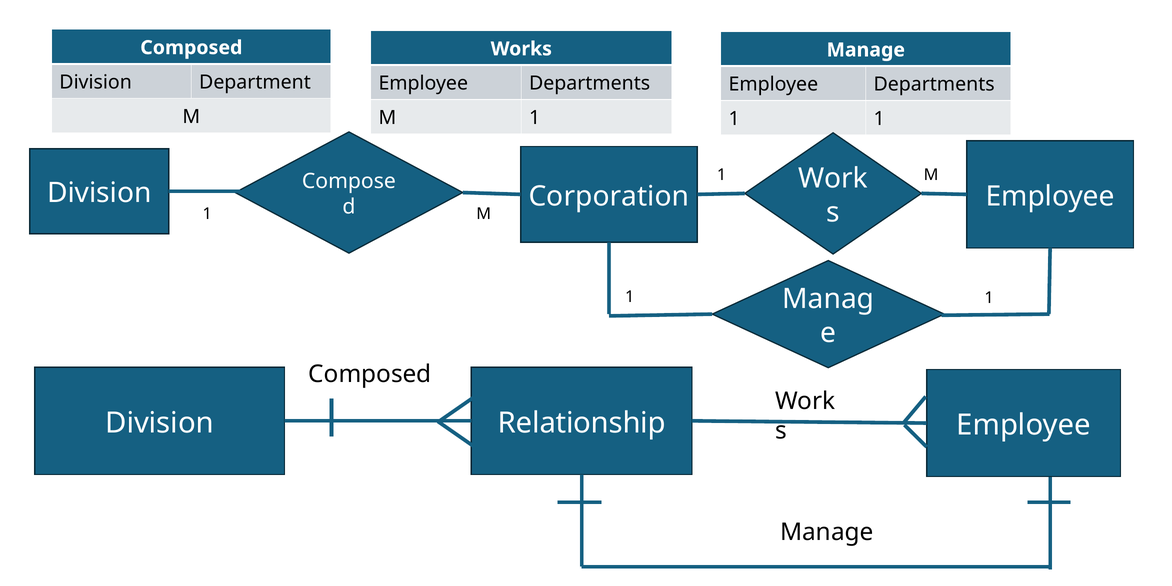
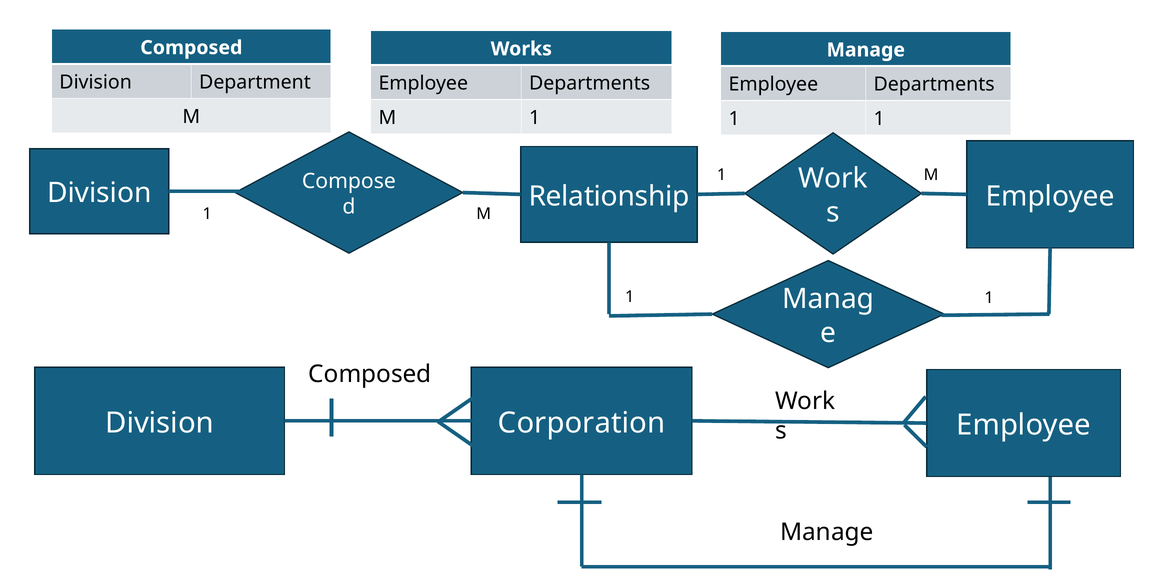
Corporation: Corporation -> Relationship (609, 196)
Relationship: Relationship -> Corporation (582, 423)
